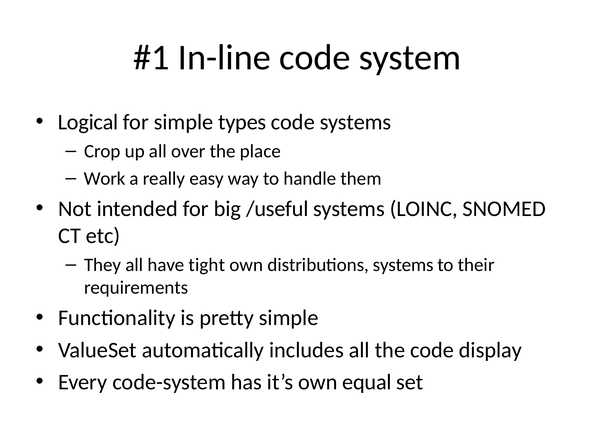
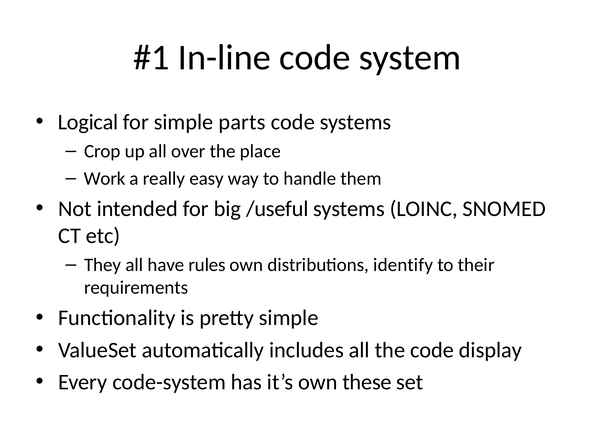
types: types -> parts (242, 122)
tight: tight -> rules (207, 265)
distributions systems: systems -> identify (403, 265)
equal: equal -> these (367, 382)
